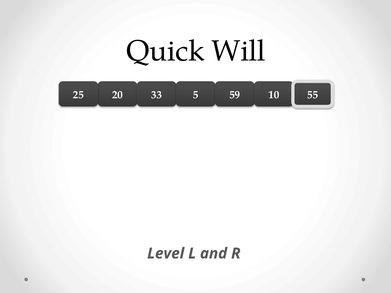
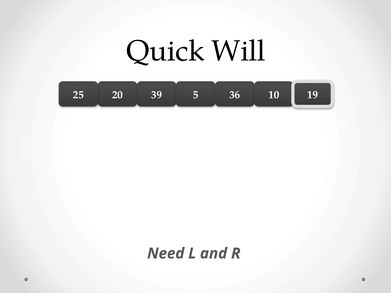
33: 33 -> 39 (157, 95)
59: 59 -> 36 (235, 95)
55: 55 -> 19 (313, 95)
Level: Level -> Need (166, 254)
